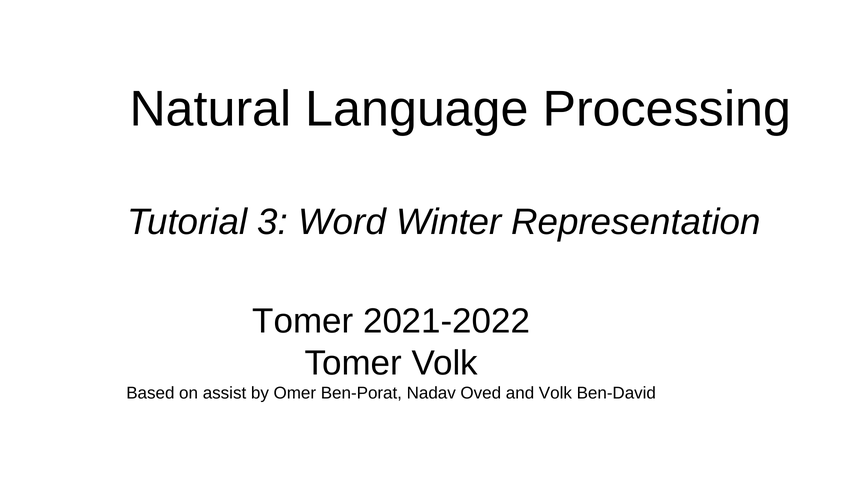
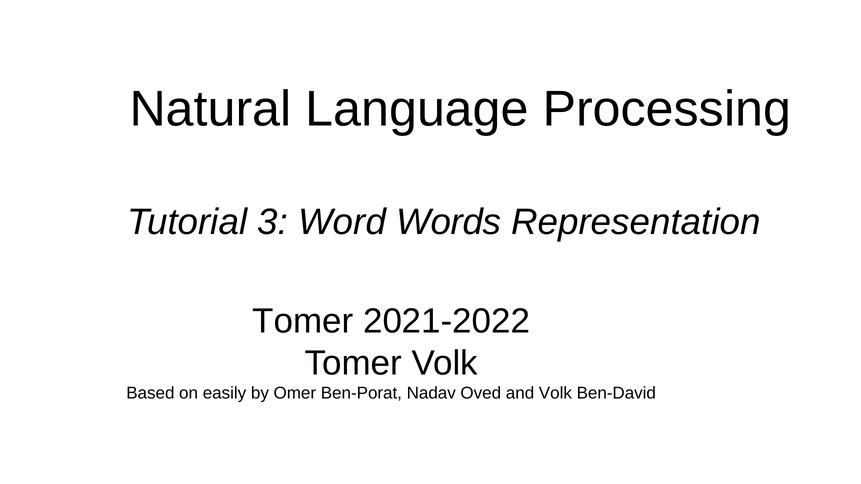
Winter: Winter -> Words (449, 222)
assist: assist -> easily (225, 393)
